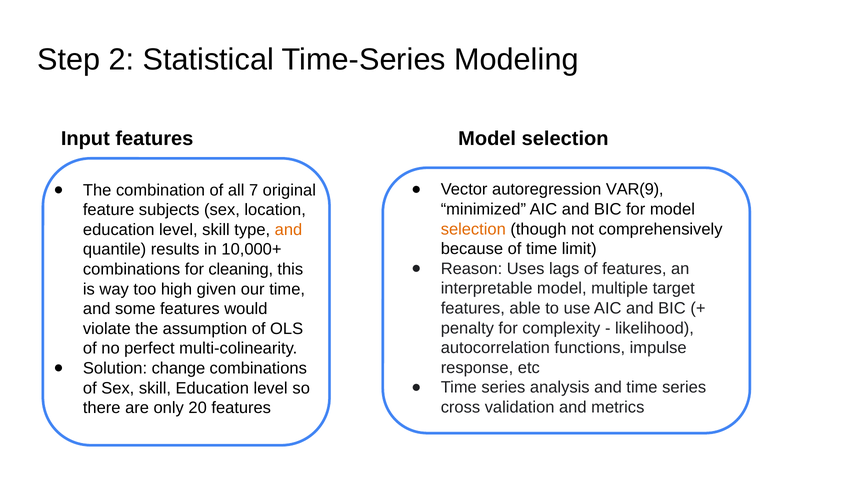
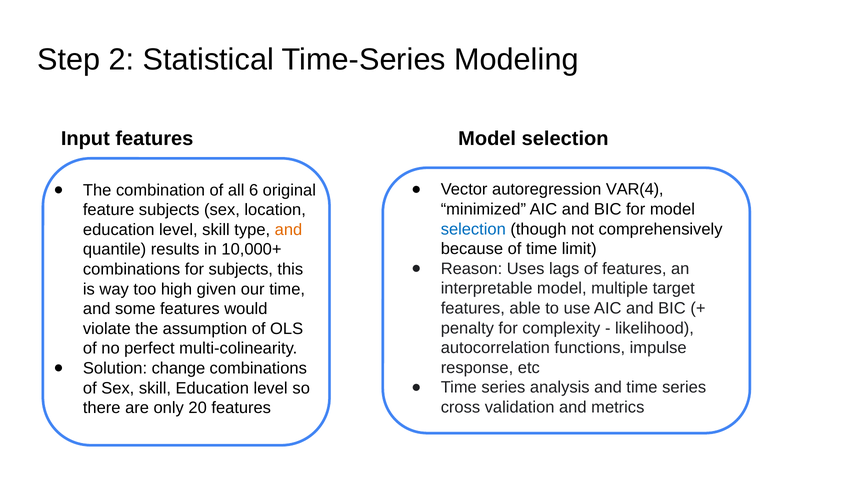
VAR(9: VAR(9 -> VAR(4 (635, 189)
7: 7 -> 6 (254, 190)
selection colour: orange -> blue (473, 229)
for cleaning: cleaning -> subjects (241, 269)
